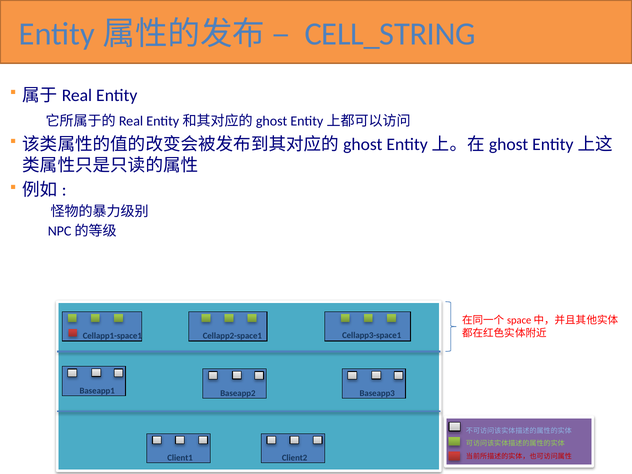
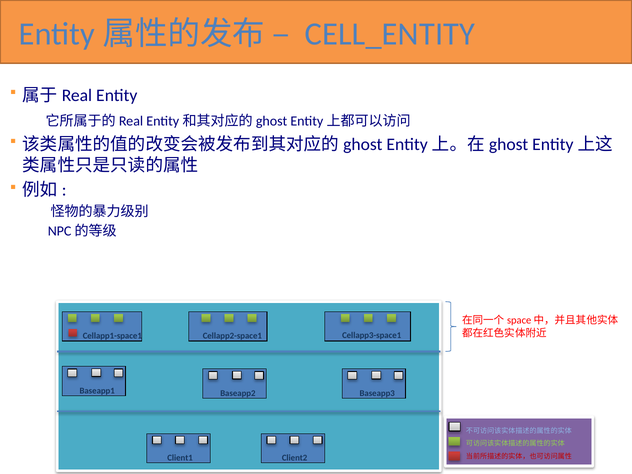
CELL_STRING: CELL_STRING -> CELL_ENTITY (390, 34)
